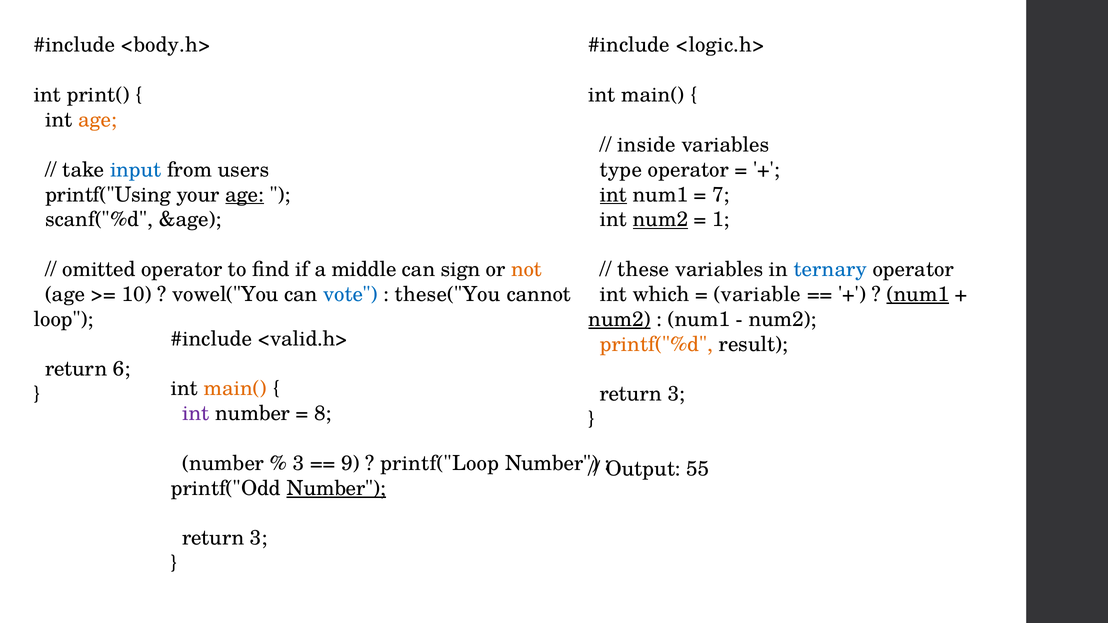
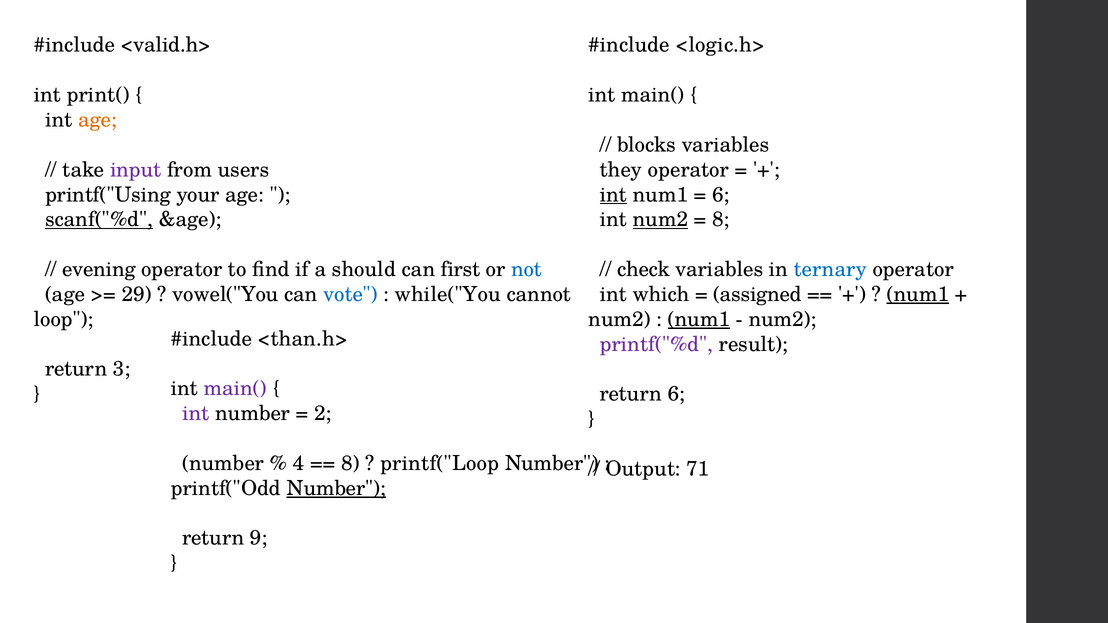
<body.h>: <body.h> -> <valid.h> (166, 45)
inside: inside -> blocks (647, 145)
input colour: blue -> purple (136, 170)
type: type -> they (621, 170)
age underline: present -> none (245, 195)
7: 7 -> 6 (721, 195)
scanf("%d underline: none -> present (99, 220)
1: 1 -> 8 (721, 220)
omitted: omitted -> evening (99, 270)
middle: middle -> should (364, 270)
sign: sign -> first (461, 270)
not colour: orange -> blue (527, 270)
these: these -> check (644, 270)
10: 10 -> 29 (137, 294)
these("You: these("You -> while("You (448, 294)
variable: variable -> assigned (757, 294)
num2 underline: present -> none (619, 319)
num1 underline: none -> present (699, 319)
<valid.h>: <valid.h> -> <than.h> (303, 339)
printf("%d colour: orange -> purple (656, 344)
6: 6 -> 3 (122, 369)
main( colour: orange -> purple (235, 389)
3: 3 -> 6 (676, 394)
8: 8 -> 2 (323, 414)
3: 3 -> 4 (299, 463)
9: 9 -> 8 (350, 463)
55: 55 -> 71 (698, 469)
3: 3 -> 9 (259, 538)
